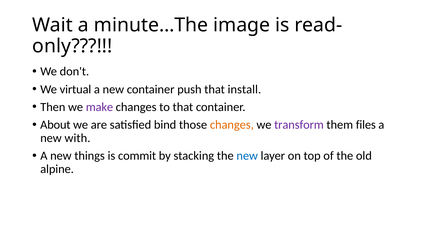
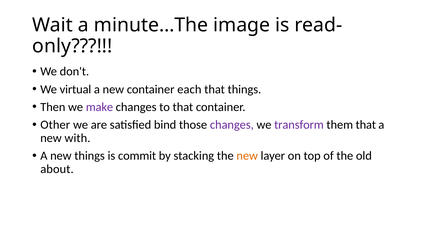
push: push -> each (189, 89)
that install: install -> things (244, 89)
About: About -> Other (55, 125)
changes colour: orange -> purple (232, 125)
them files: files -> that (366, 125)
new colour: blue -> orange (247, 156)
alpine: alpine -> about (57, 170)
